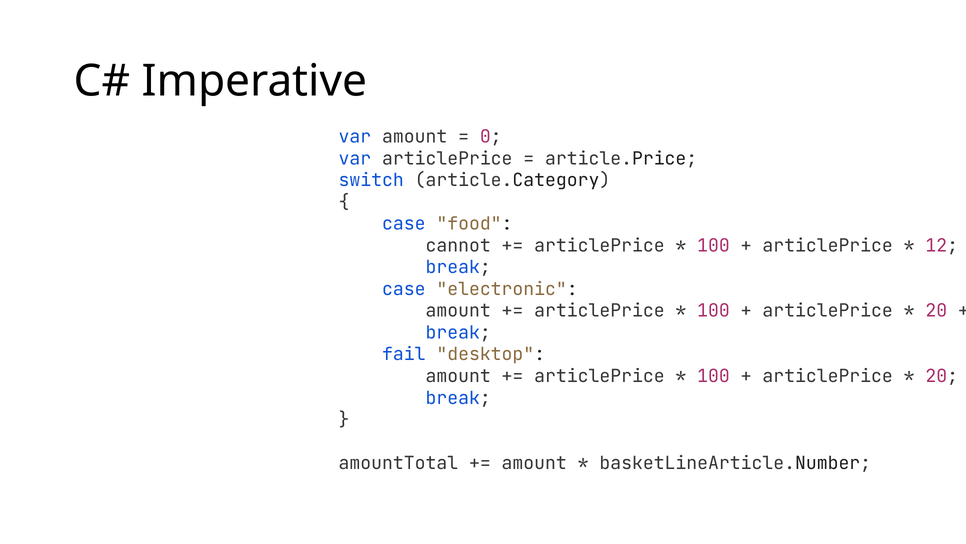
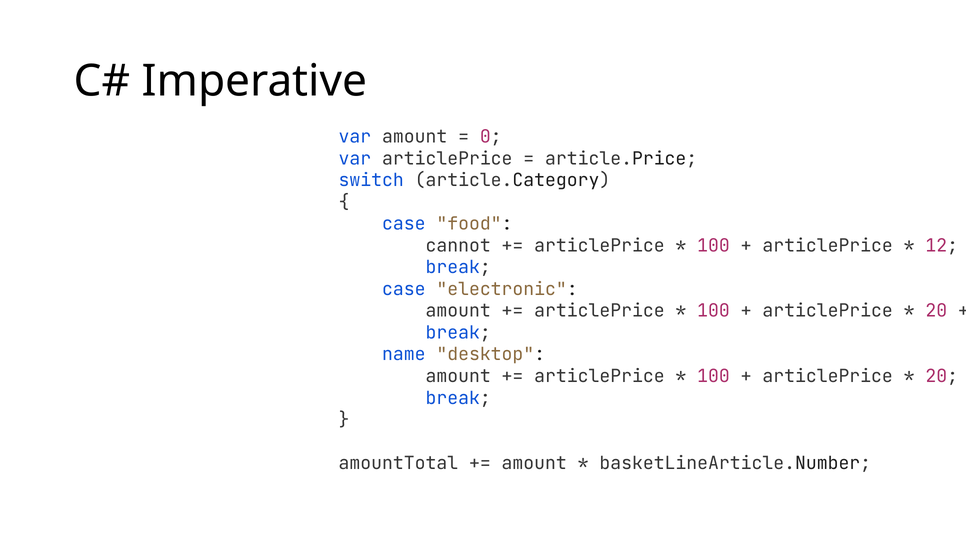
fail: fail -> name (404, 354)
